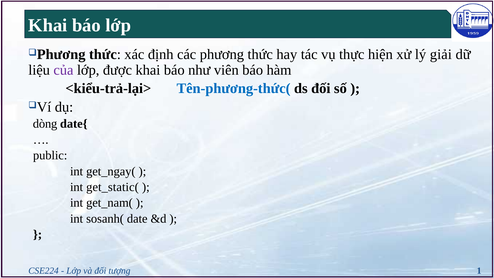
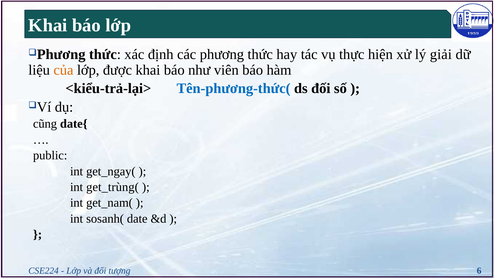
của colour: purple -> orange (63, 70)
dòng: dòng -> cũng (45, 124)
get_static(: get_static( -> get_trùng( (113, 187)
1: 1 -> 6 (479, 271)
